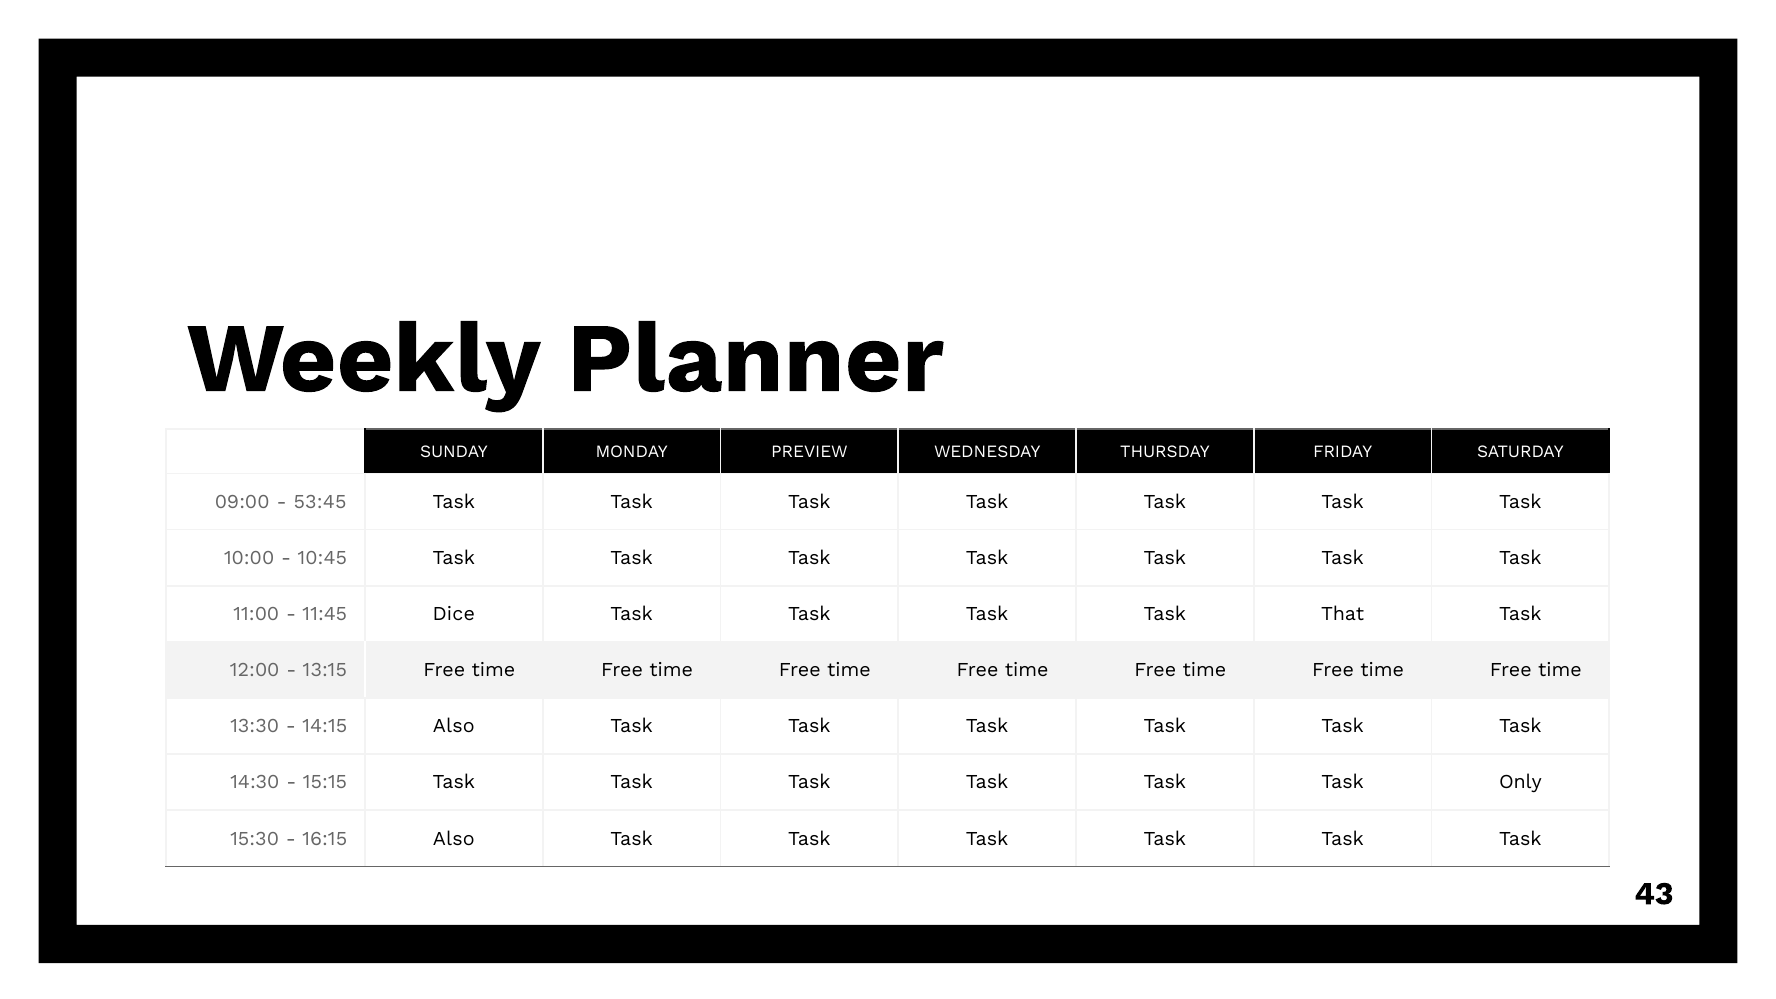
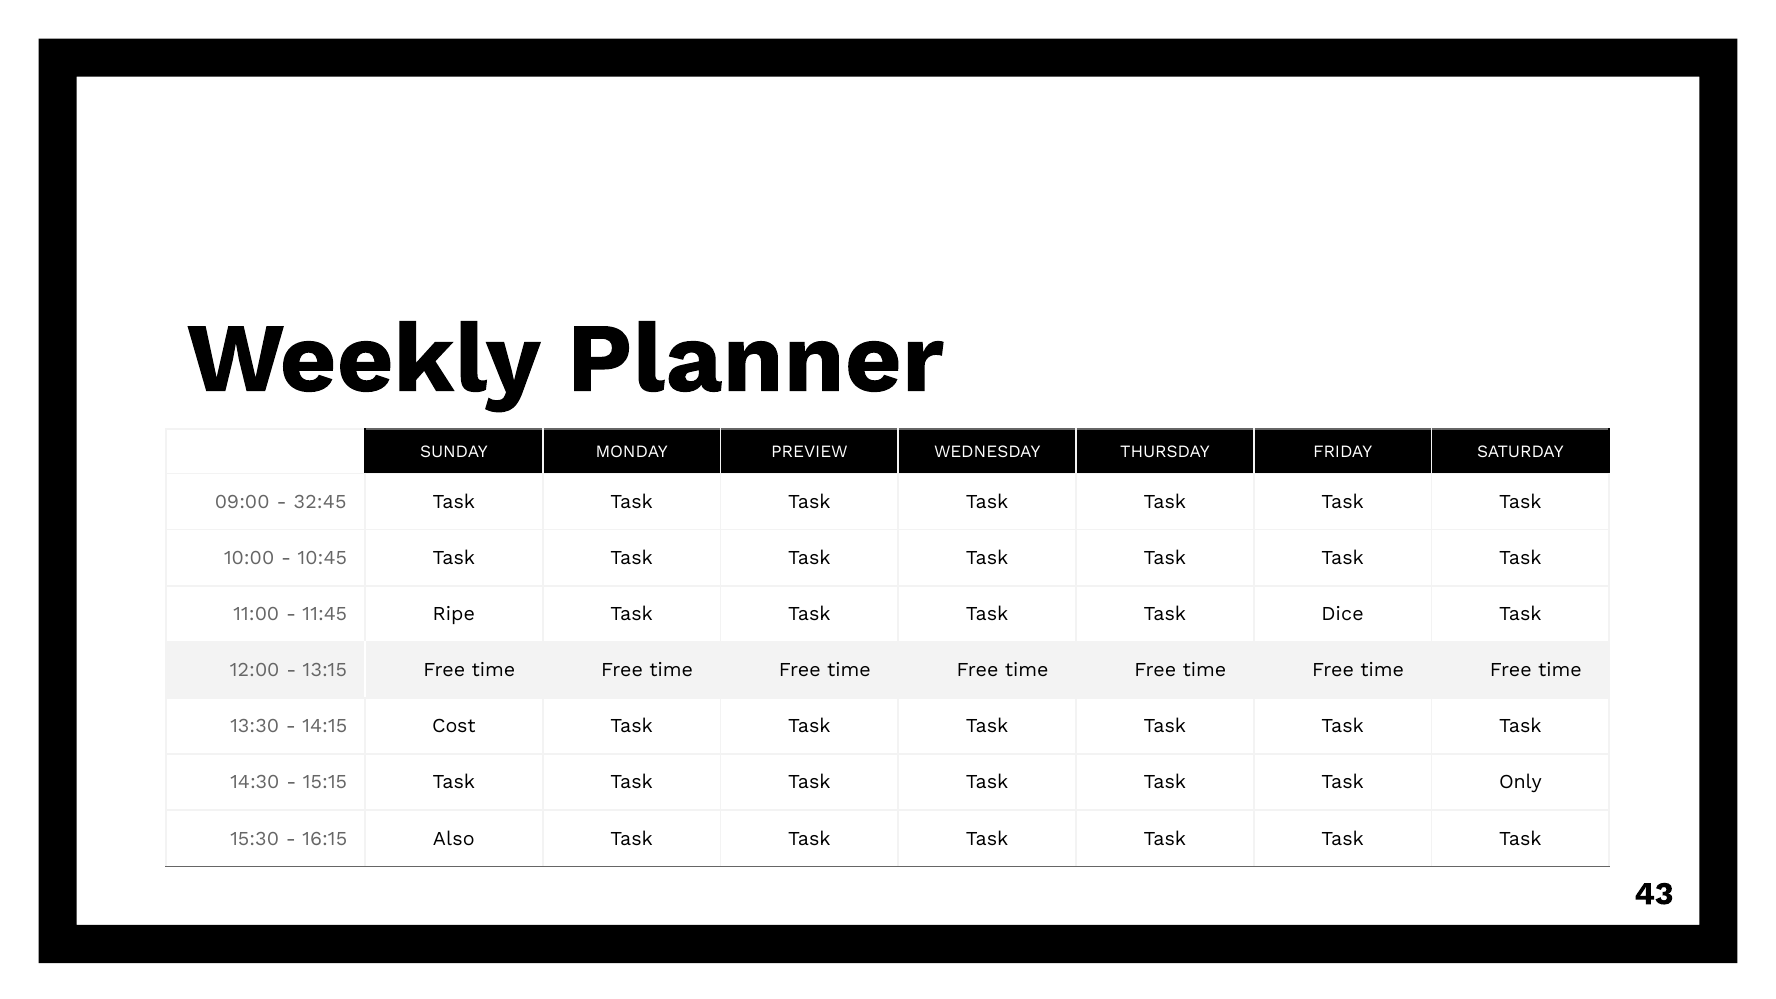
53:45: 53:45 -> 32:45 (320, 502)
Dice: Dice -> Ripe (454, 614)
That: That -> Dice (1342, 614)
14:15 Also: Also -> Cost (454, 726)
